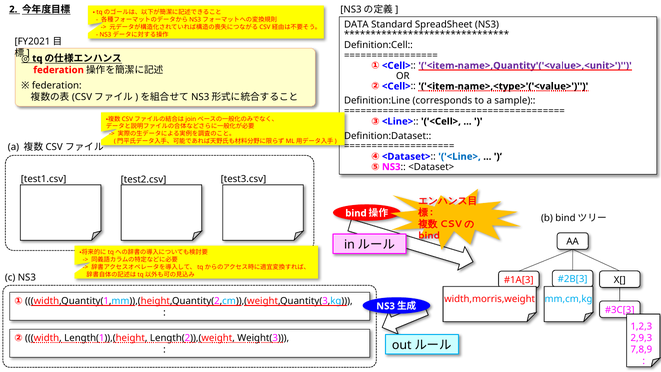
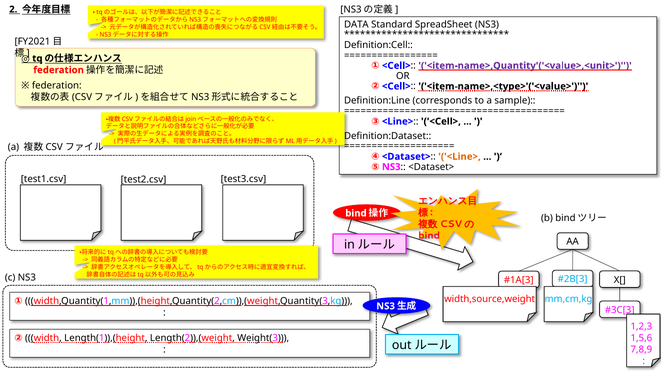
<Line> colour: blue -> orange (460, 156)
width,morris,weight: width,morris,weight -> width,source,weight (490, 299)
2,9,3: 2,9,3 -> 1,5,6 (641, 338)
